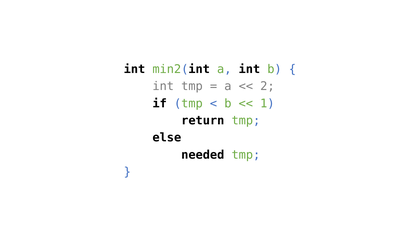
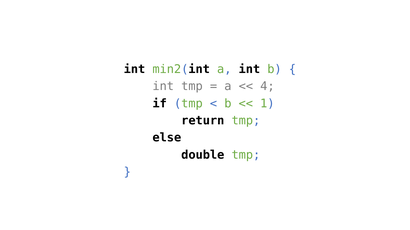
2: 2 -> 4 (267, 87)
needed: needed -> double (203, 155)
